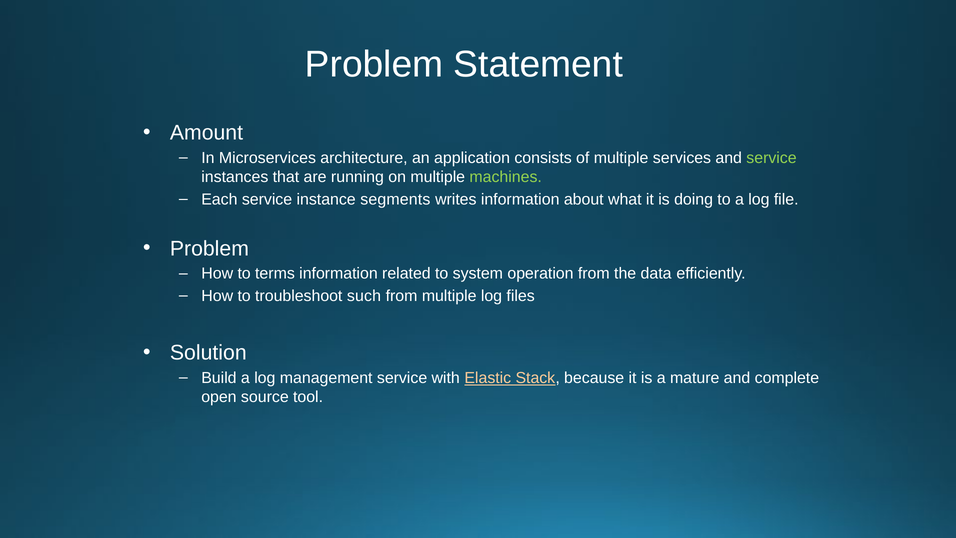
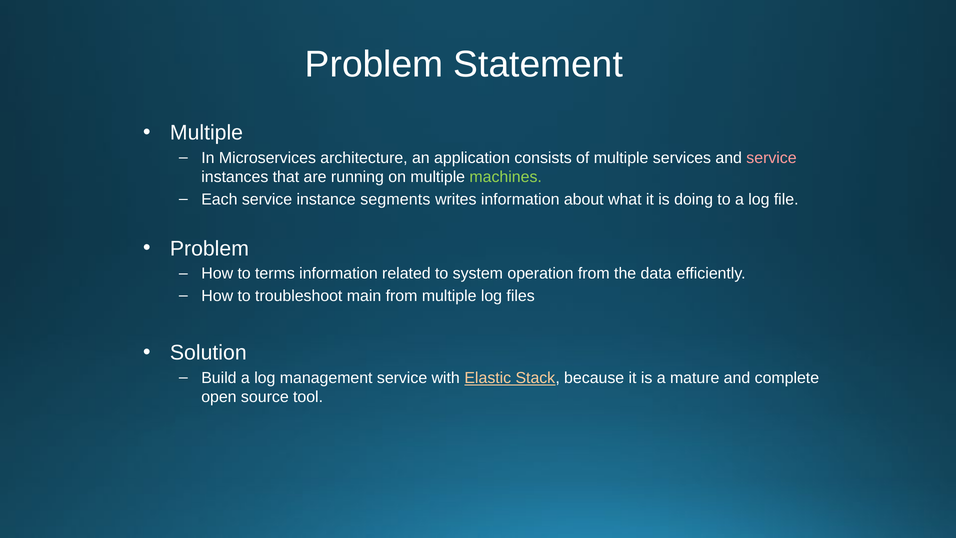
Amount: Amount -> Multiple (207, 133)
service colour: light green -> pink (771, 158)
such: such -> main (364, 296)
